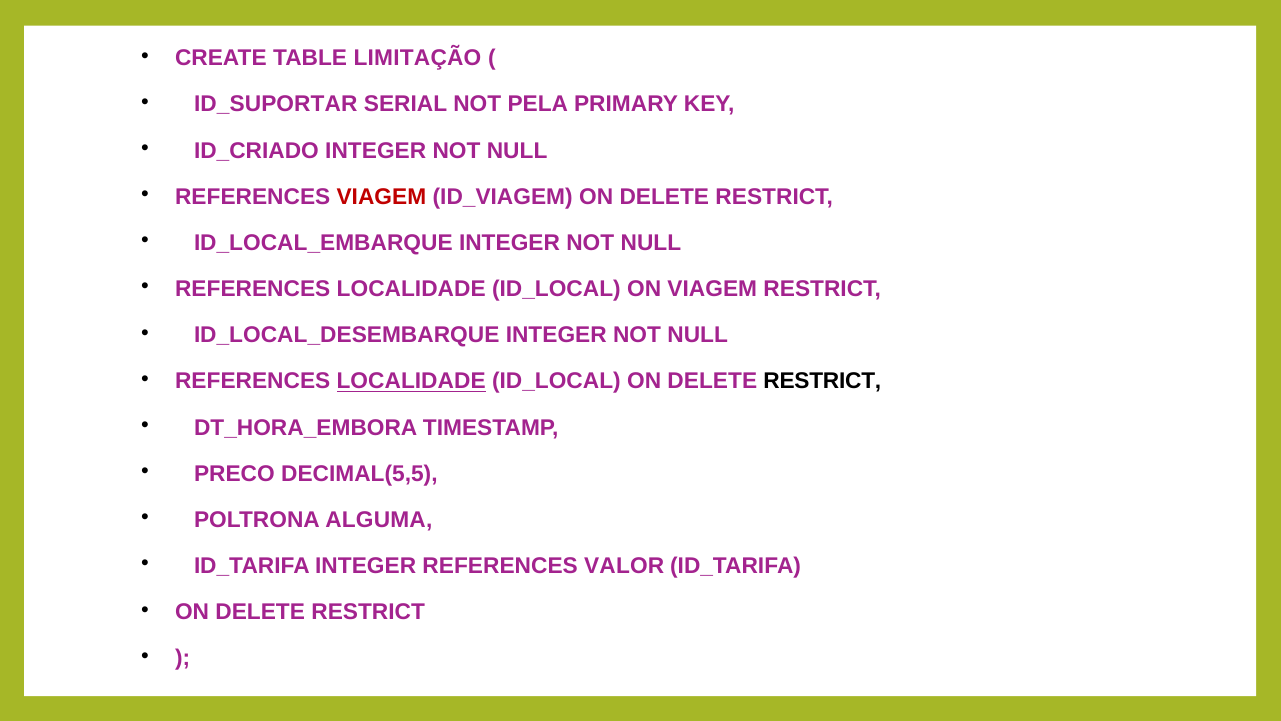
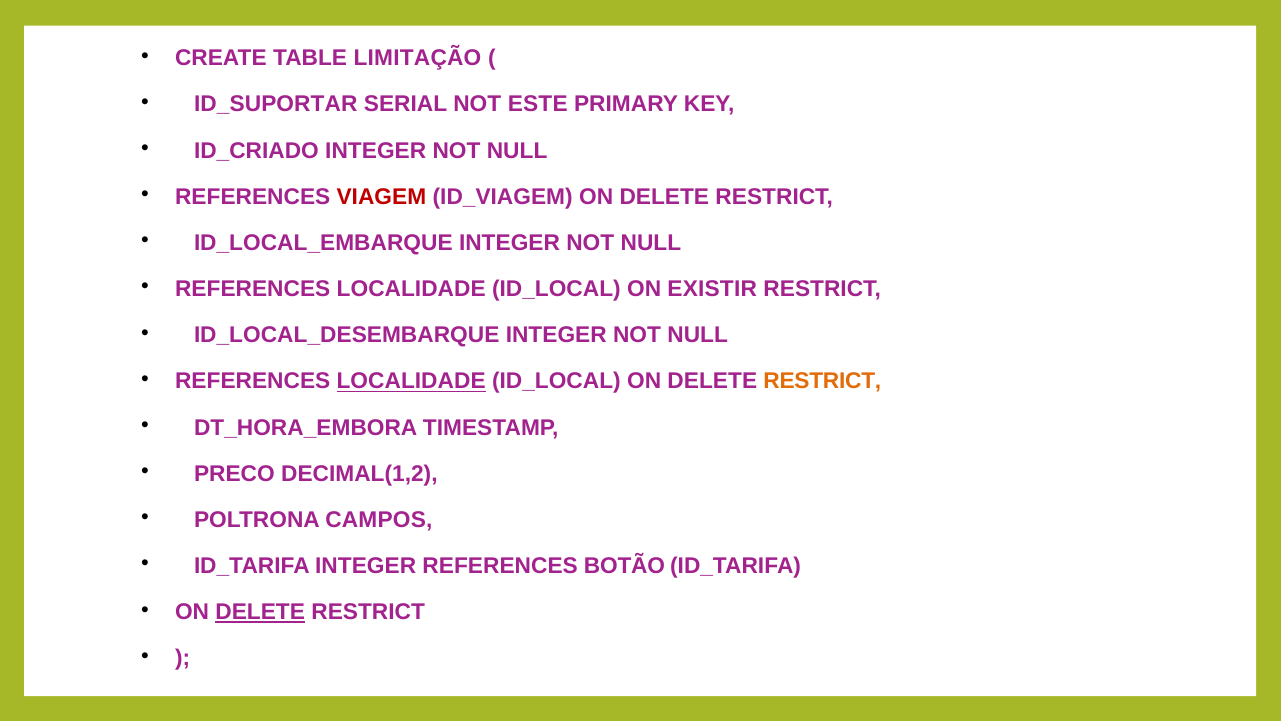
PELA: PELA -> ESTE (538, 104)
ON VIAGEM: VIAGEM -> EXISTIR (712, 289)
RESTRICT colour: black -> orange (822, 381)
DECIMAL(5,5: DECIMAL(5,5 -> DECIMAL(1,2 (359, 473)
ALGUMA: ALGUMA -> CAMPOS (379, 520)
VALOR: VALOR -> BOTÃO (624, 566)
DELETE underline: none -> present (260, 612)
